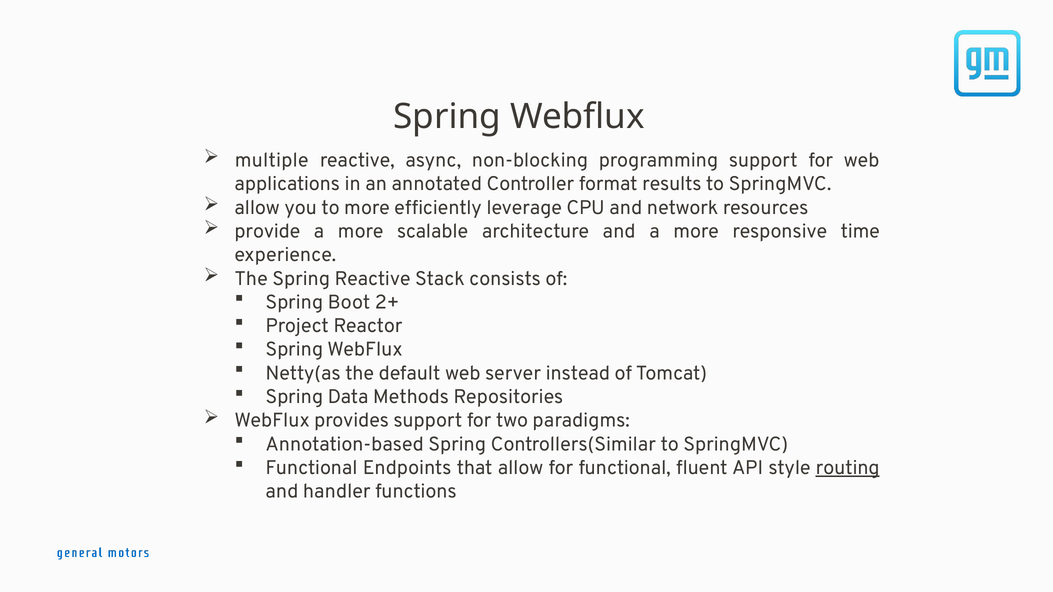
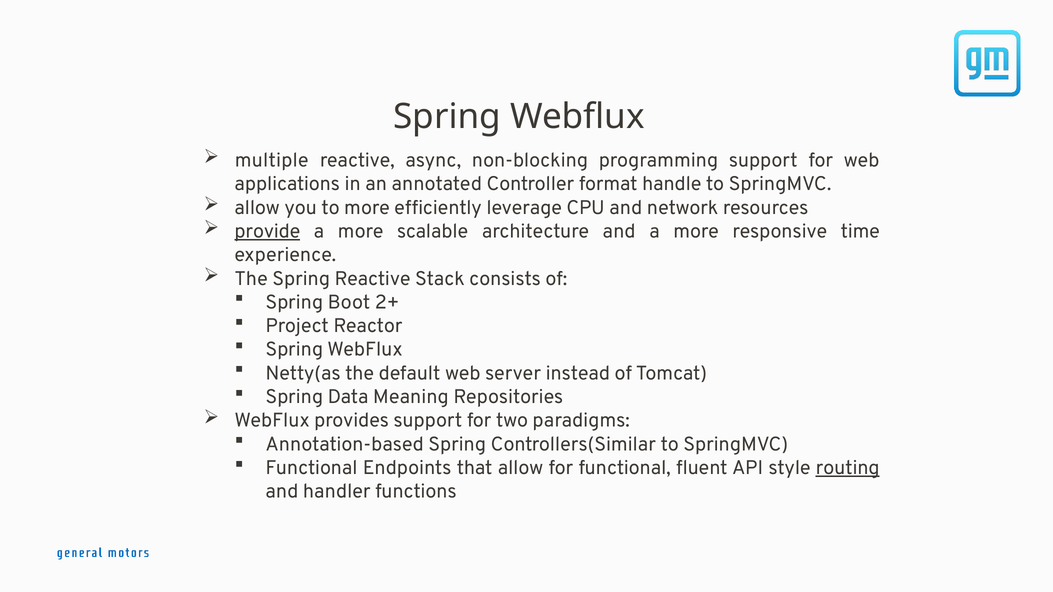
results: results -> handle (672, 184)
provide underline: none -> present (267, 231)
Methods: Methods -> Meaning (411, 397)
